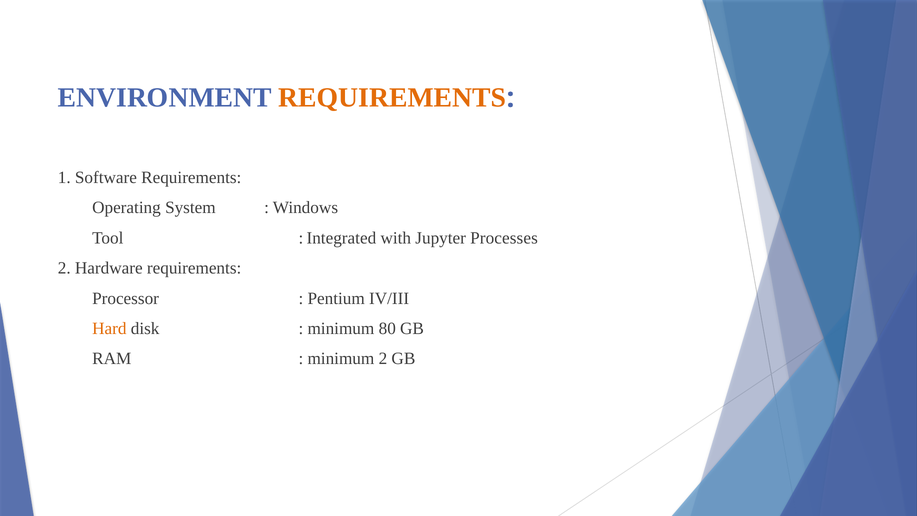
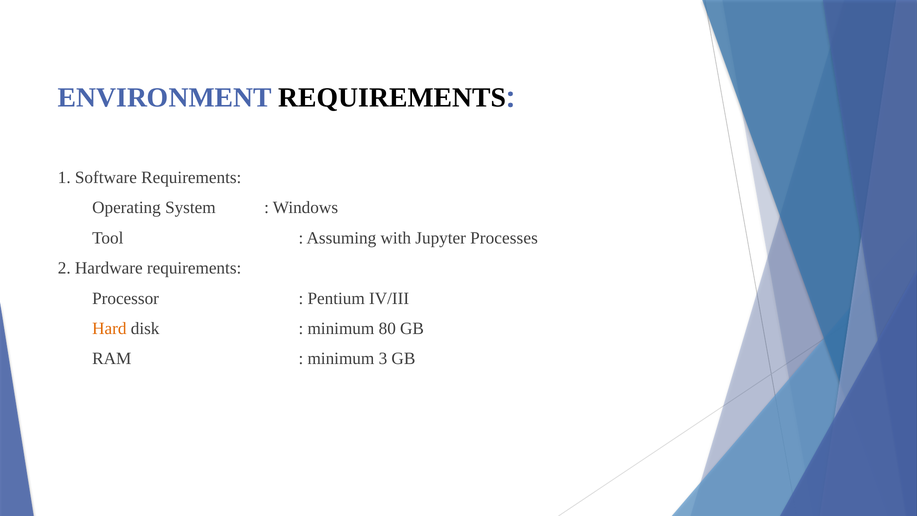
REQUIREMENTS colour: orange -> black (392, 98)
Integrated: Integrated -> Assuming (341, 238)
minimum 2: 2 -> 3 (383, 359)
